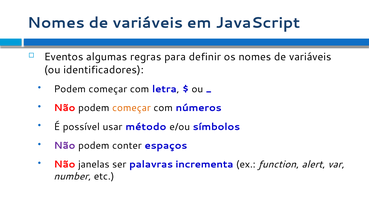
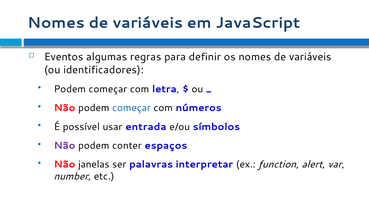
começar colour: orange -> blue (131, 108)
método: método -> entrada (146, 127)
incrementa: incrementa -> interpretar (204, 165)
